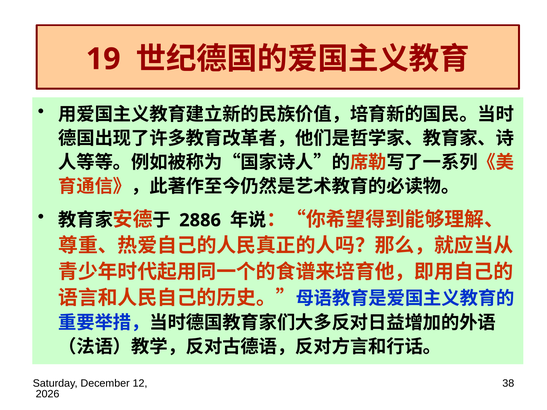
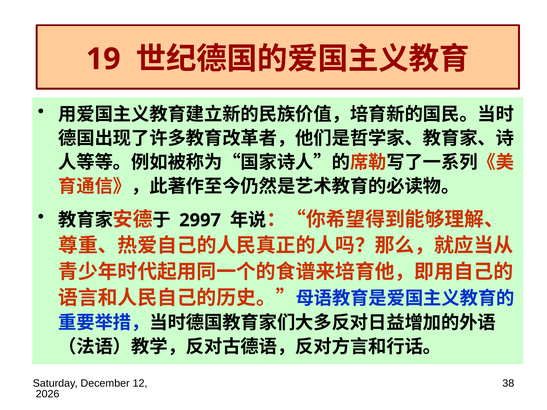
2886: 2886 -> 2997 (200, 220)
